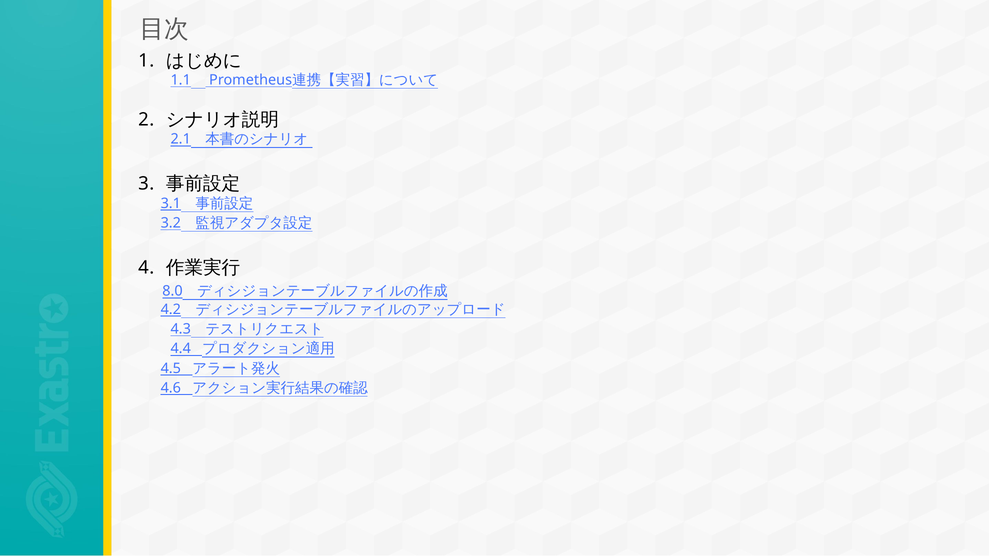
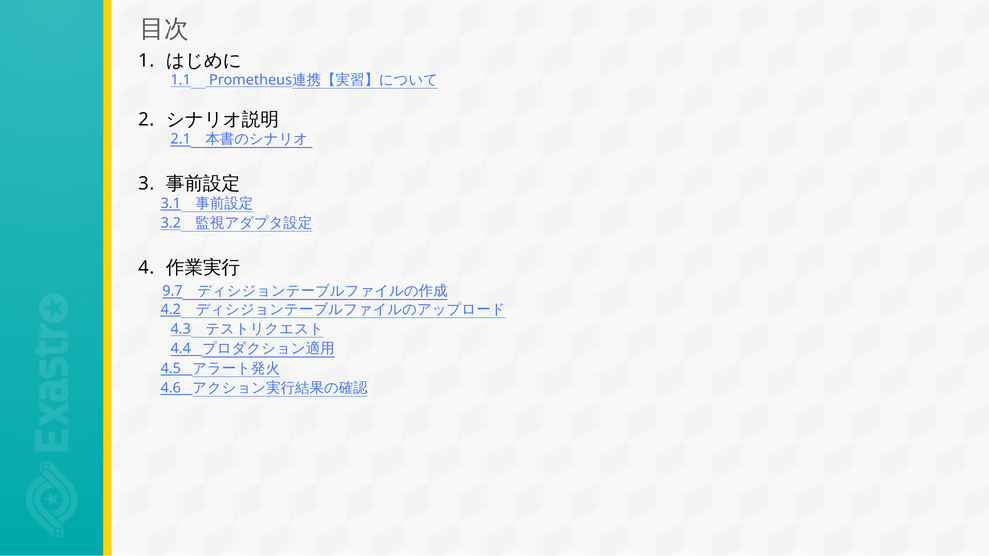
8.0: 8.0 -> 9.7 (172, 291)
